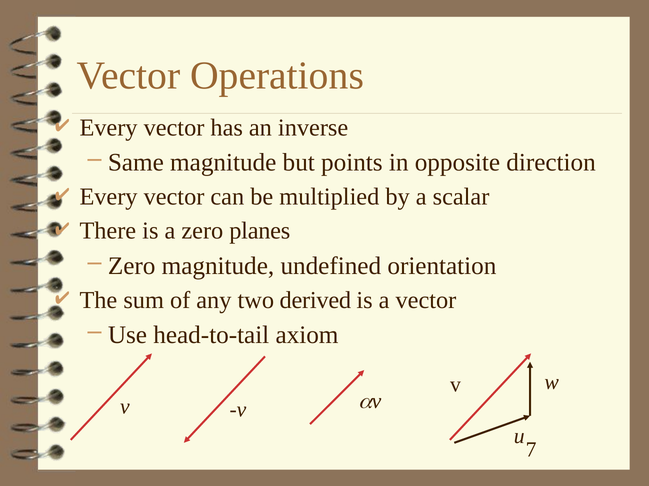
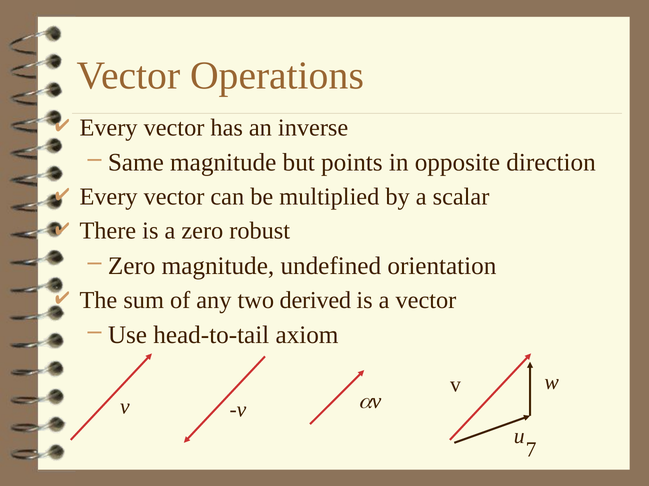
planes: planes -> robust (260, 231)
